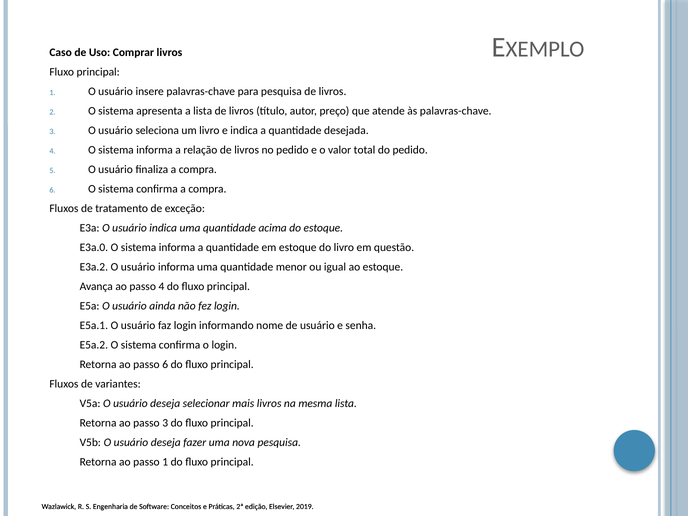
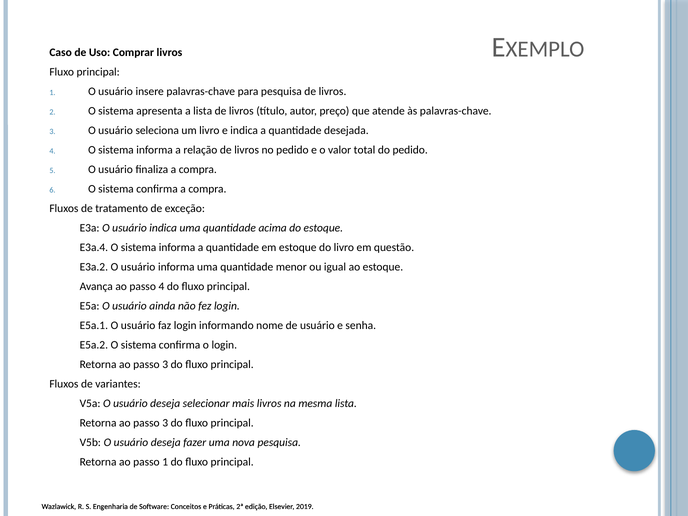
E3a.0: E3a.0 -> E3a.4 (94, 247)
6: 6 -> 3 (165, 364)
